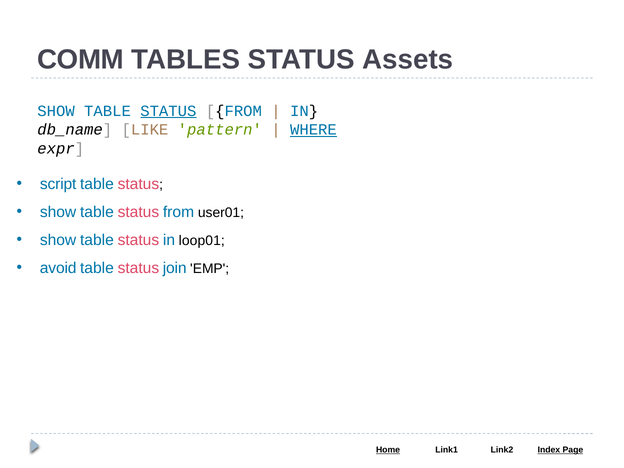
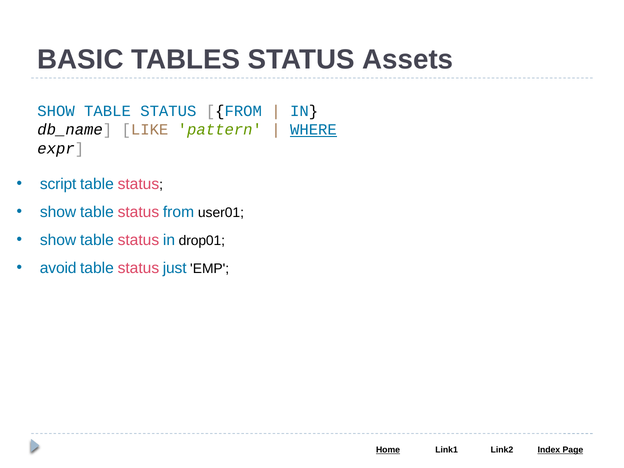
COMM: COMM -> BASIC (80, 60)
STATUS underline: present -> none (168, 111)
loop01: loop01 -> drop01 (202, 241)
join: join -> just (175, 268)
